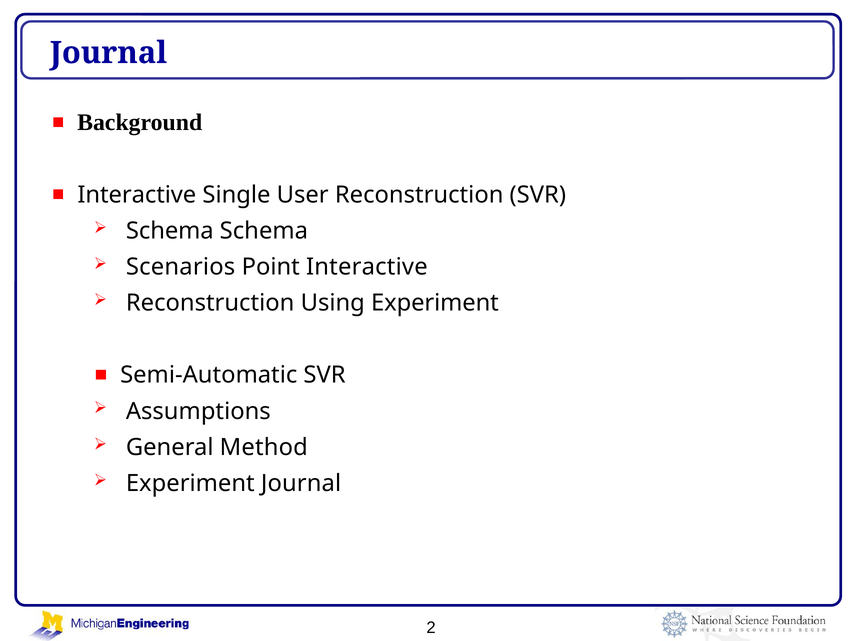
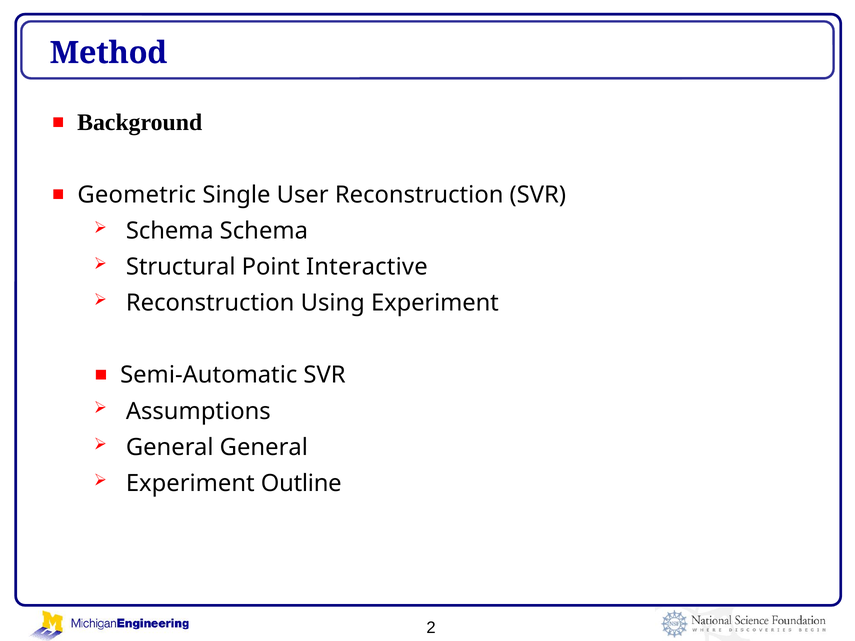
Journal: Journal -> Method (109, 53)
Interactive: Interactive -> Geometric (137, 195)
Scenarios: Scenarios -> Structural (181, 267)
General Method: Method -> General (264, 447)
Experiment Journal: Journal -> Outline (301, 484)
